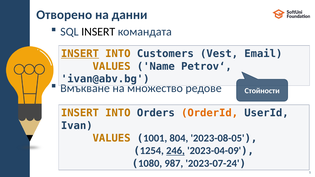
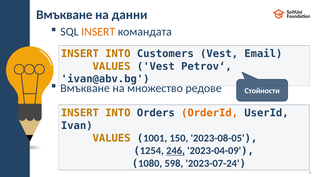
Отворено: Отворено -> Вмъкване (64, 15)
INSERT colour: black -> orange (98, 32)
INSERT underline: present -> none (80, 54)
VALUES Name: Name -> Vest (156, 66)
804: 804 -> 150 (179, 138)
987: 987 -> 598 (174, 163)
